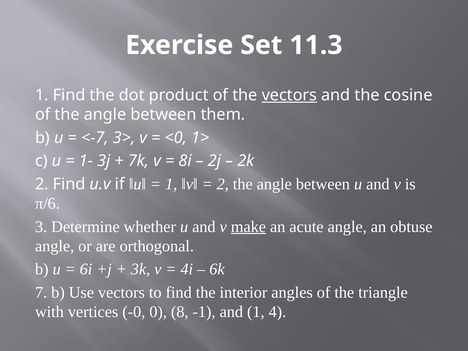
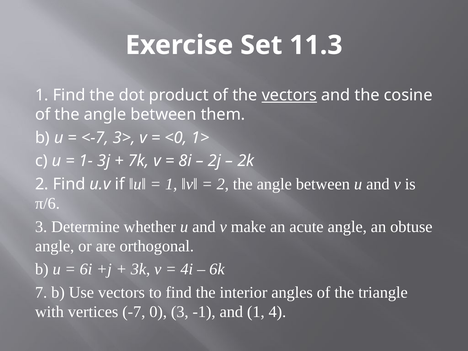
make underline: present -> none (248, 227)
-0: -0 -> -7 (134, 312)
0 8: 8 -> 3 (180, 312)
